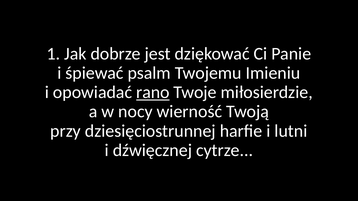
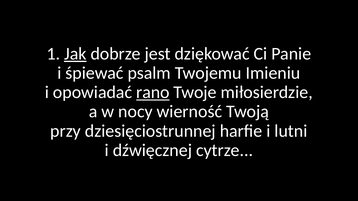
Jak underline: none -> present (75, 54)
